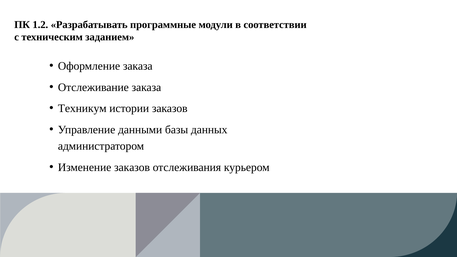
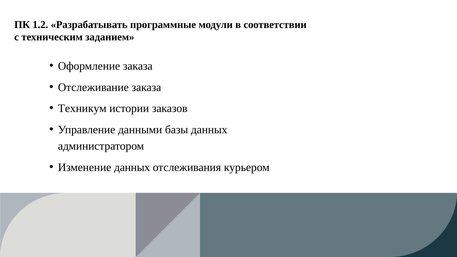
Изменение заказов: заказов -> данных (132, 167)
